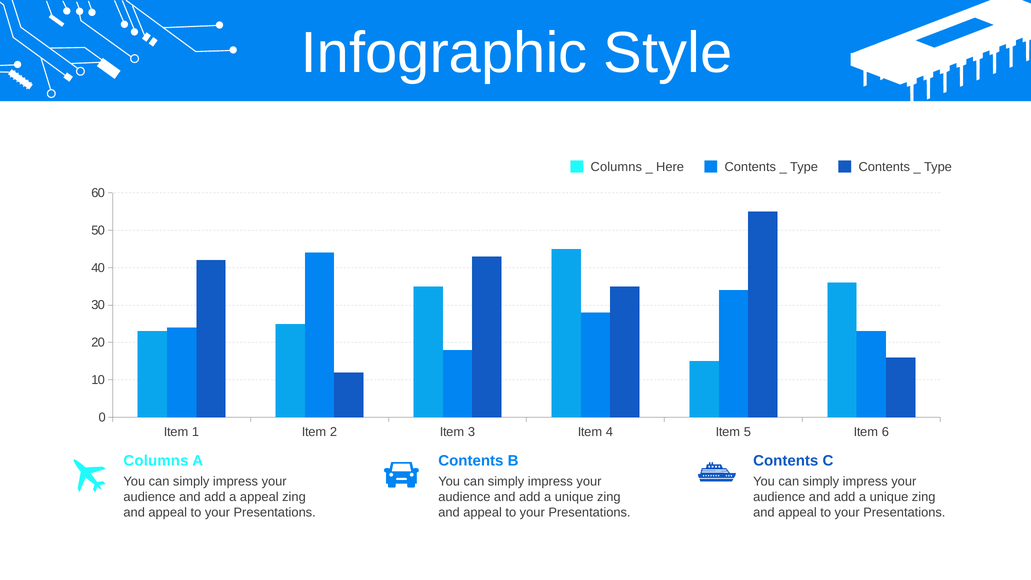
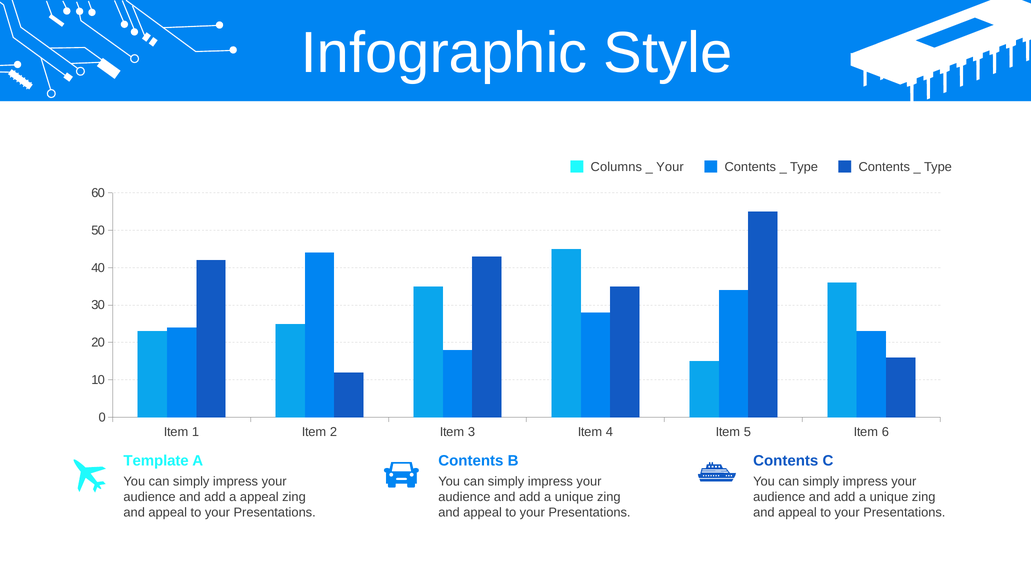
Here: Here -> Your (670, 167)
Columns: Columns -> Template (156, 461)
